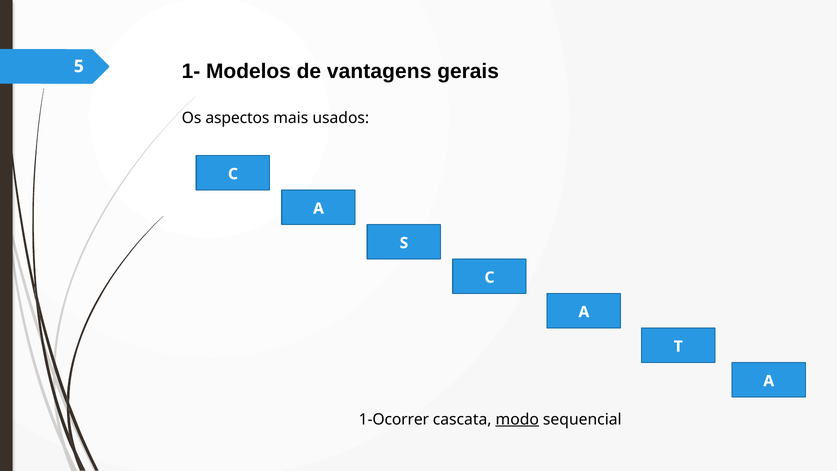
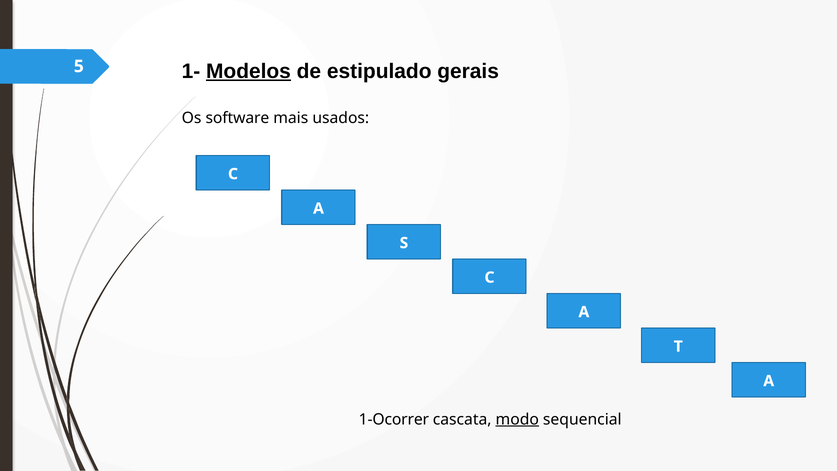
Modelos underline: none -> present (248, 71)
vantagens: vantagens -> estipulado (379, 71)
aspectos: aspectos -> software (237, 118)
